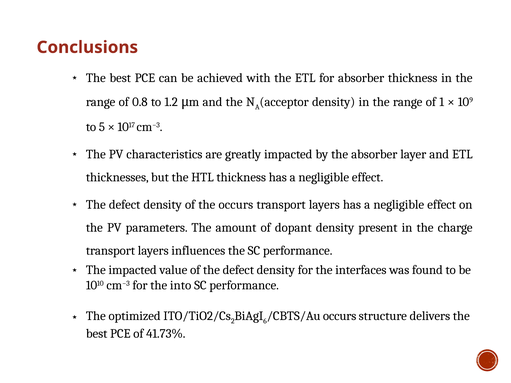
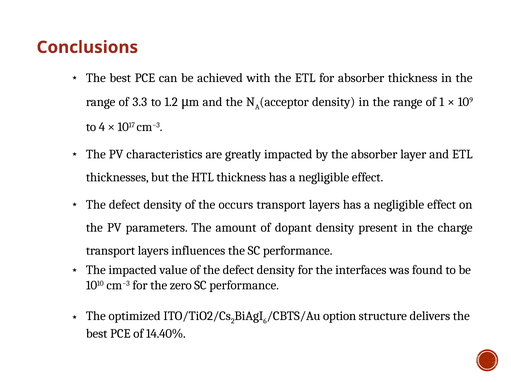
0.8: 0.8 -> 3.3 (140, 102)
5: 5 -> 4 (102, 127)
into: into -> zero (181, 286)
occurs: occurs -> option (340, 316)
41.73%: 41.73% -> 14.40% (166, 334)
